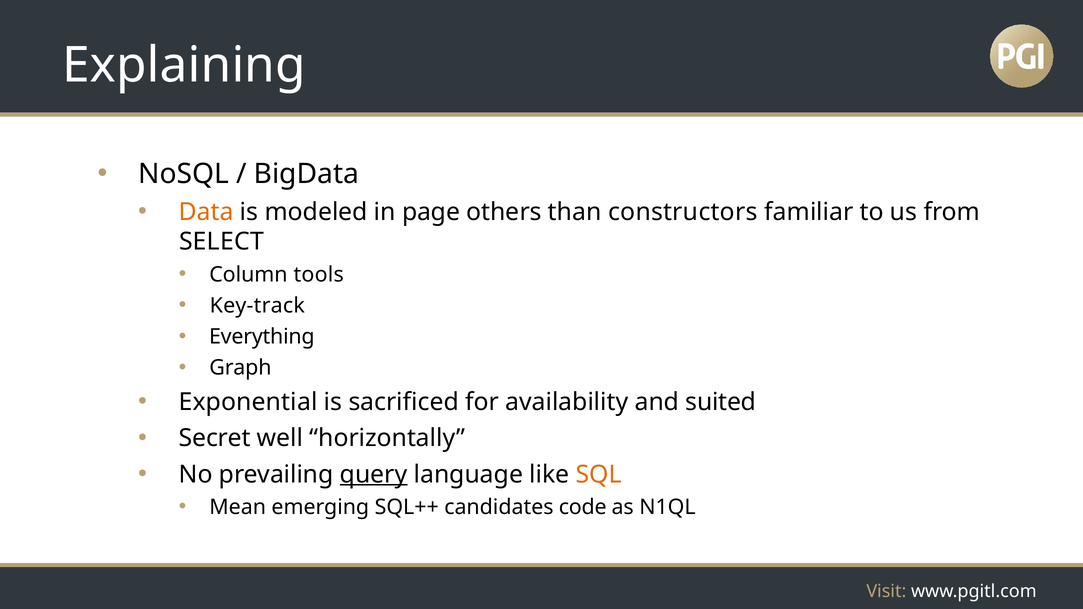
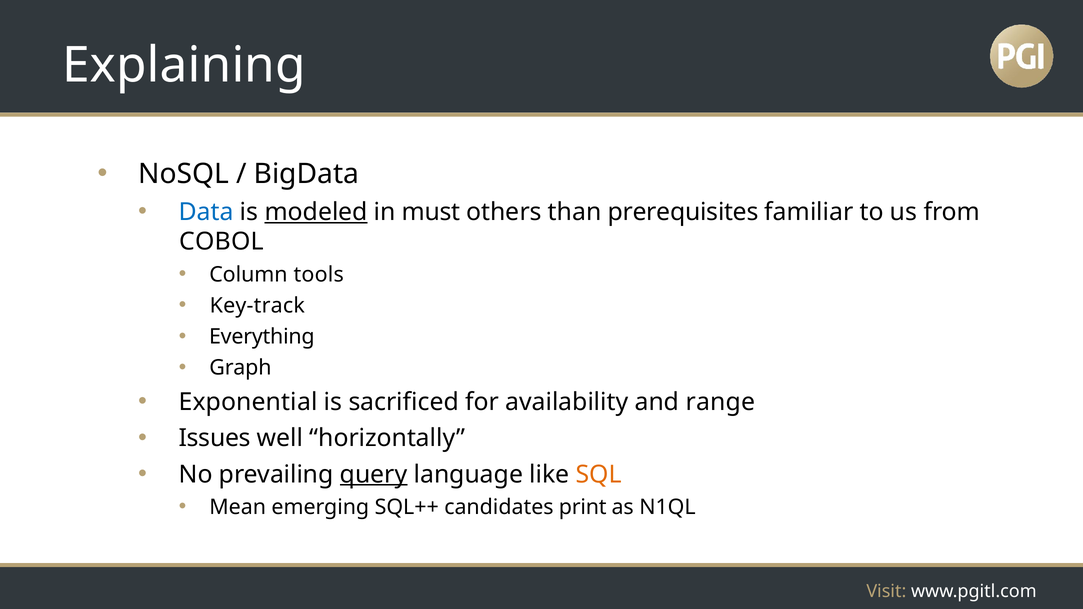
Data colour: orange -> blue (206, 212)
modeled underline: none -> present (316, 212)
page: page -> must (431, 212)
constructors: constructors -> prerequisites (683, 212)
SELECT: SELECT -> COBOL (222, 242)
suited: suited -> range (721, 402)
Secret: Secret -> Issues (215, 438)
code: code -> print (583, 507)
